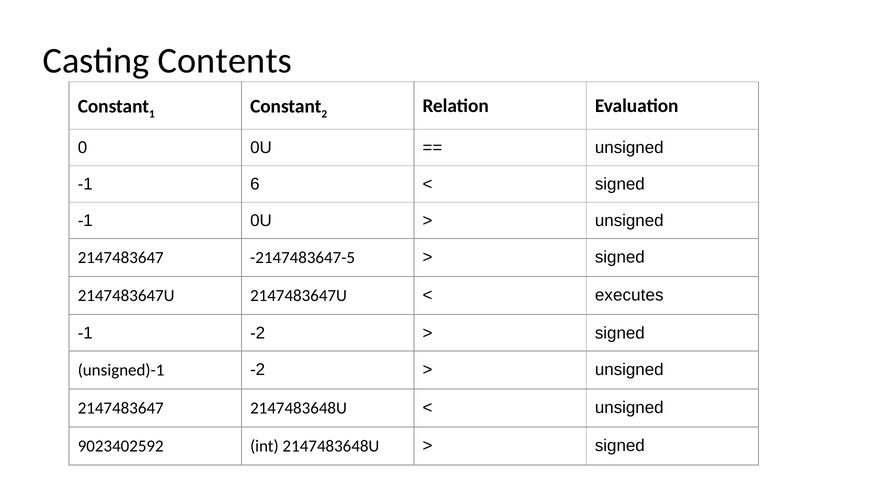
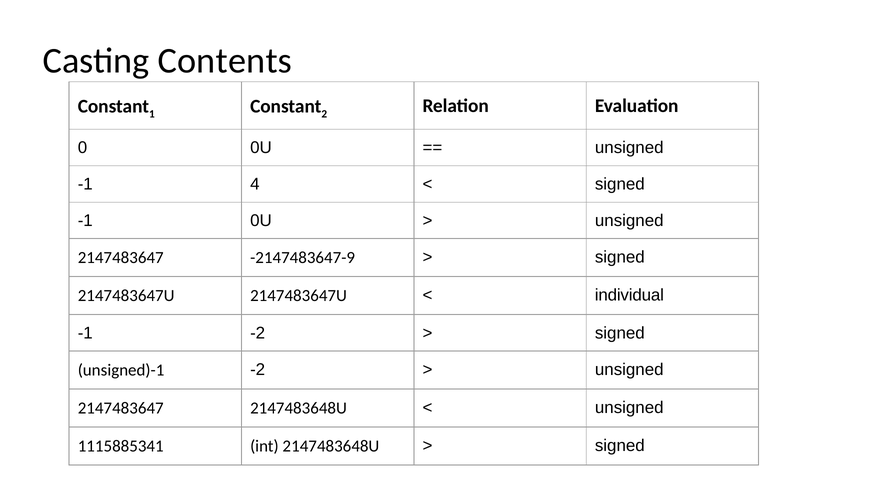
6: 6 -> 4 (255, 184)
-2147483647-5: -2147483647-5 -> -2147483647-9 (303, 258)
executes: executes -> individual (629, 295)
9023402592: 9023402592 -> 1115885341 (121, 446)
